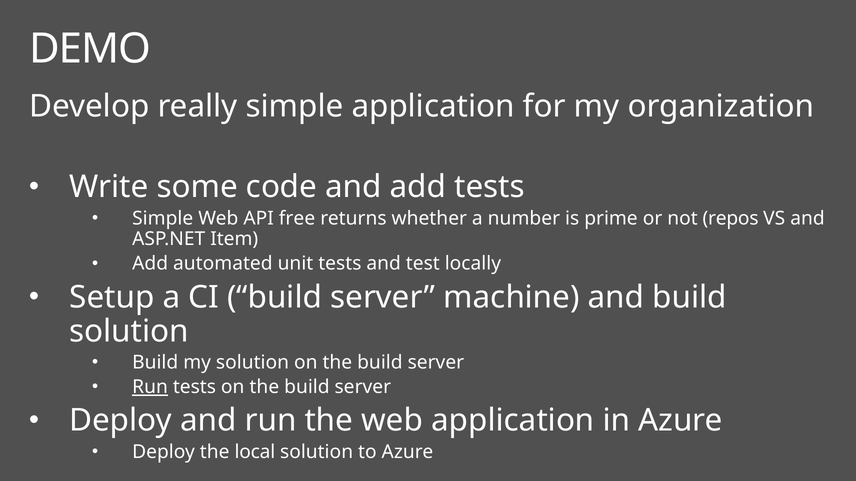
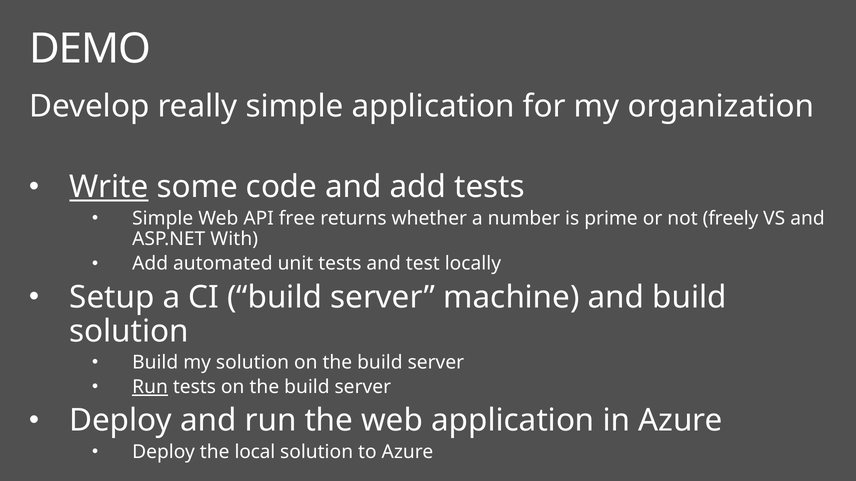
Write underline: none -> present (109, 187)
repos: repos -> freely (731, 219)
Item: Item -> With (234, 239)
